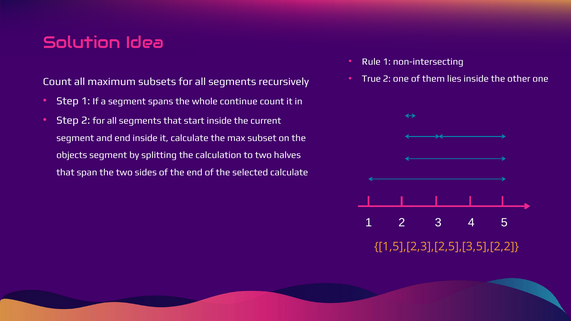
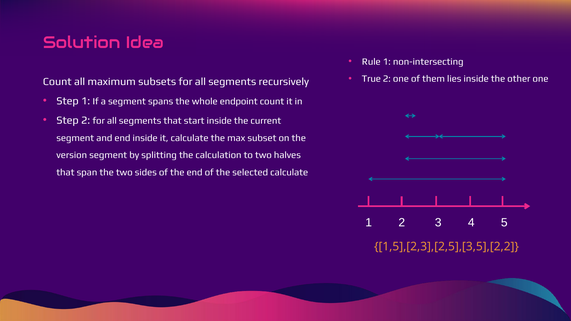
continue: continue -> endpoint (239, 101)
objects: objects -> version (72, 155)
